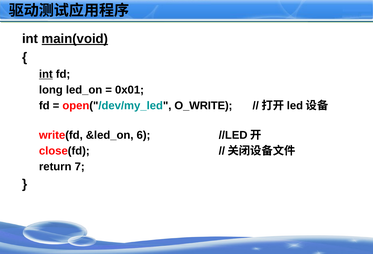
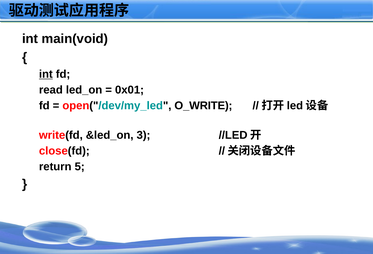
main(void underline: present -> none (75, 39)
long: long -> read (51, 90)
6: 6 -> 3 (143, 135)
7: 7 -> 5 (80, 166)
